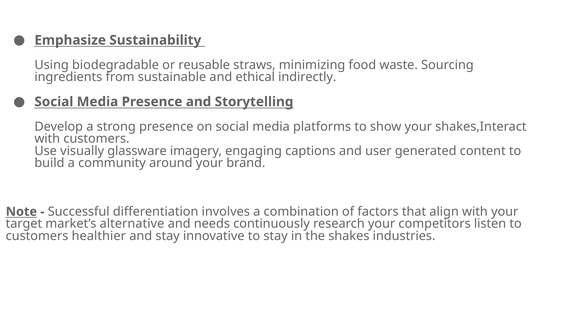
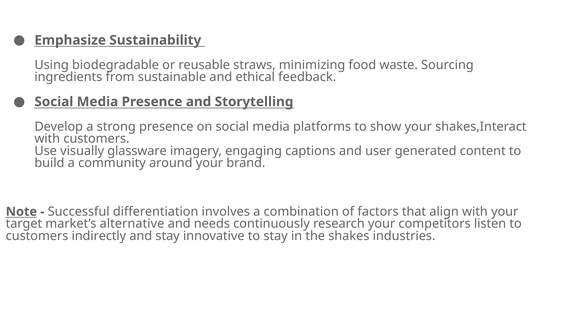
indirectly: indirectly -> feedback (307, 77)
healthier: healthier -> indirectly (99, 236)
